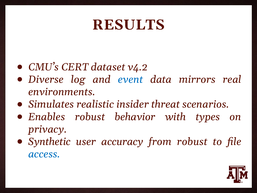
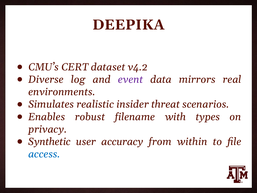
RESULTS: RESULTS -> DEEPIKA (128, 25)
event colour: blue -> purple (130, 79)
behavior: behavior -> filename (135, 117)
from robust: robust -> within (192, 142)
